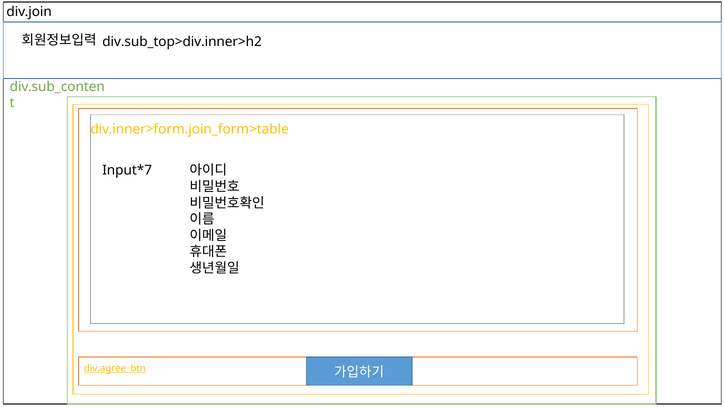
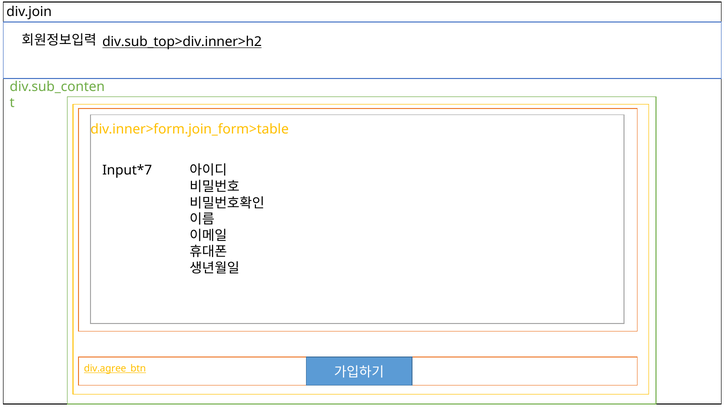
div.sub_top>div.inner>h2 underline: none -> present (182, 42)
